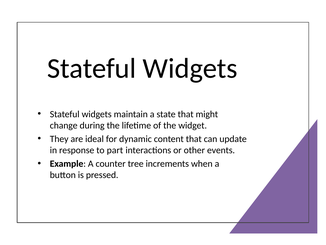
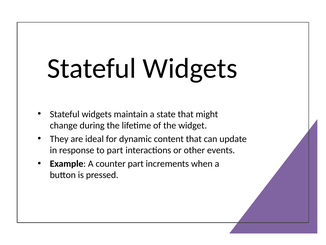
counter tree: tree -> part (136, 163)
